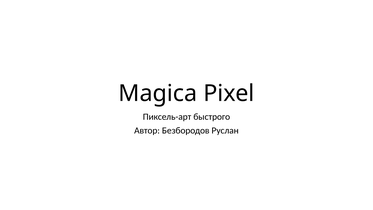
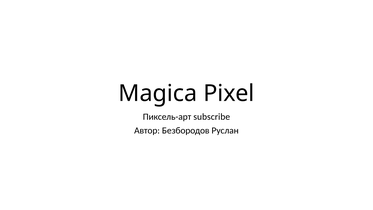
быстрого: быстрого -> subscribe (212, 117)
